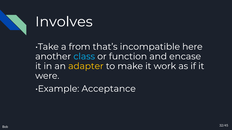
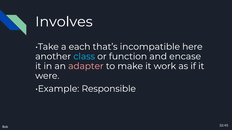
from: from -> each (80, 47)
adapter colour: yellow -> pink (86, 66)
Acceptance: Acceptance -> Responsible (109, 89)
